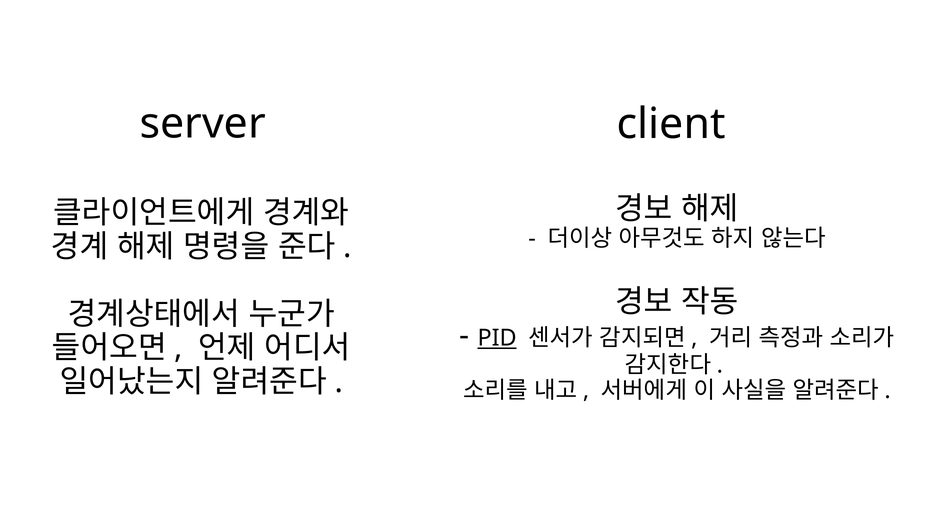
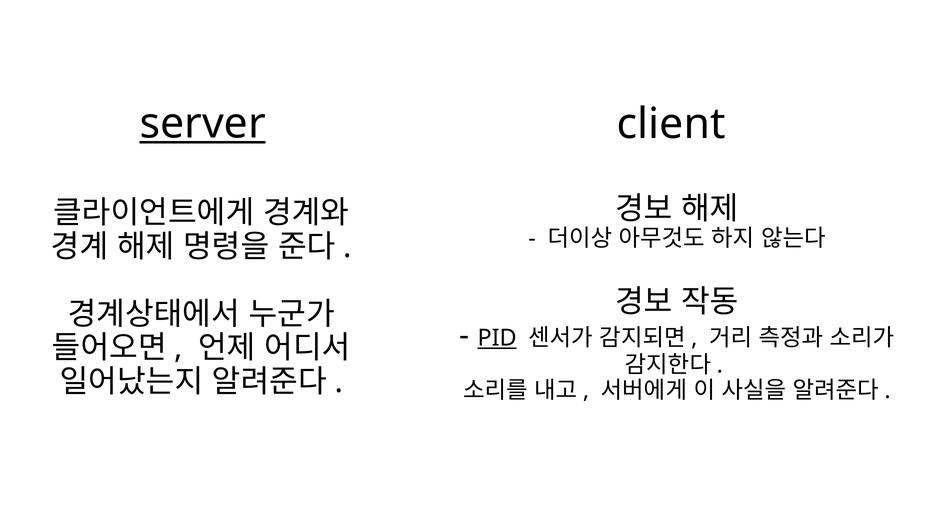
server underline: none -> present (203, 124)
